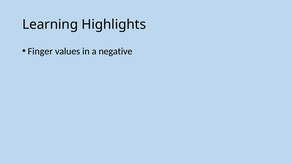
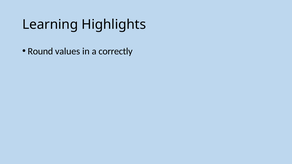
Finger: Finger -> Round (40, 51)
negative: negative -> correctly (116, 51)
